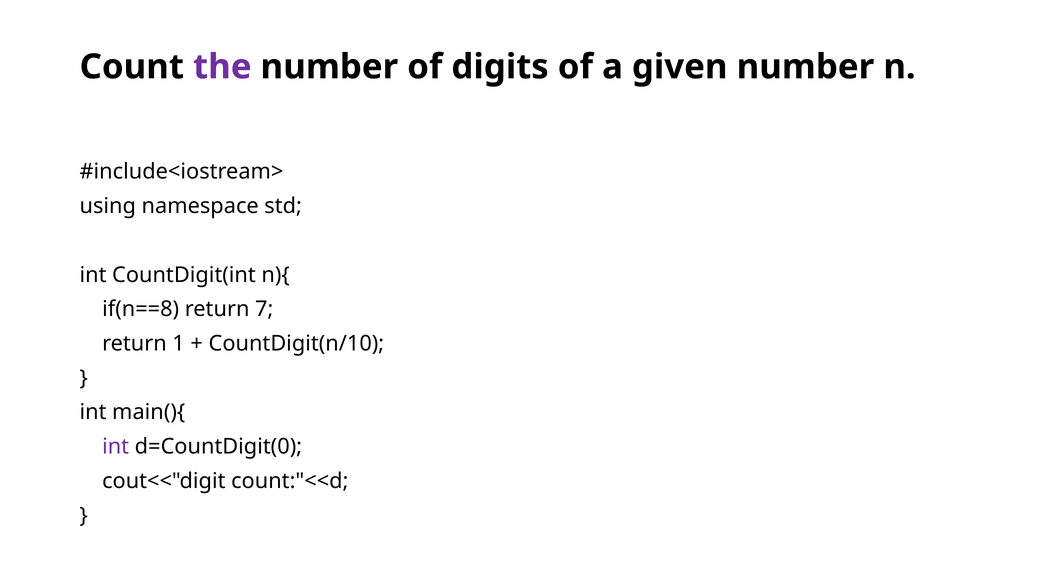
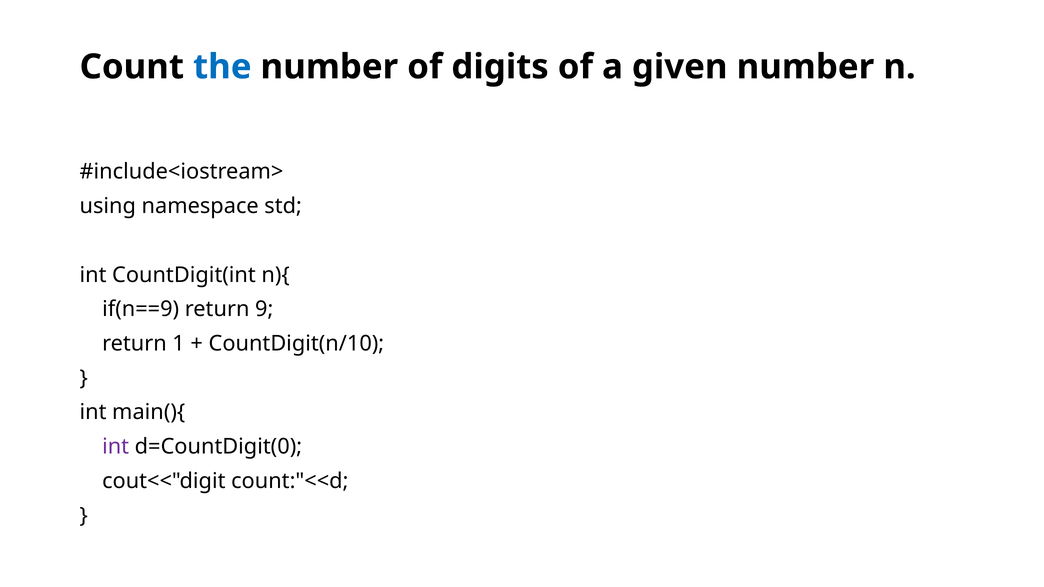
the colour: purple -> blue (222, 67)
if(n==8: if(n==8 -> if(n==9 (141, 309)
7: 7 -> 9 (264, 309)
